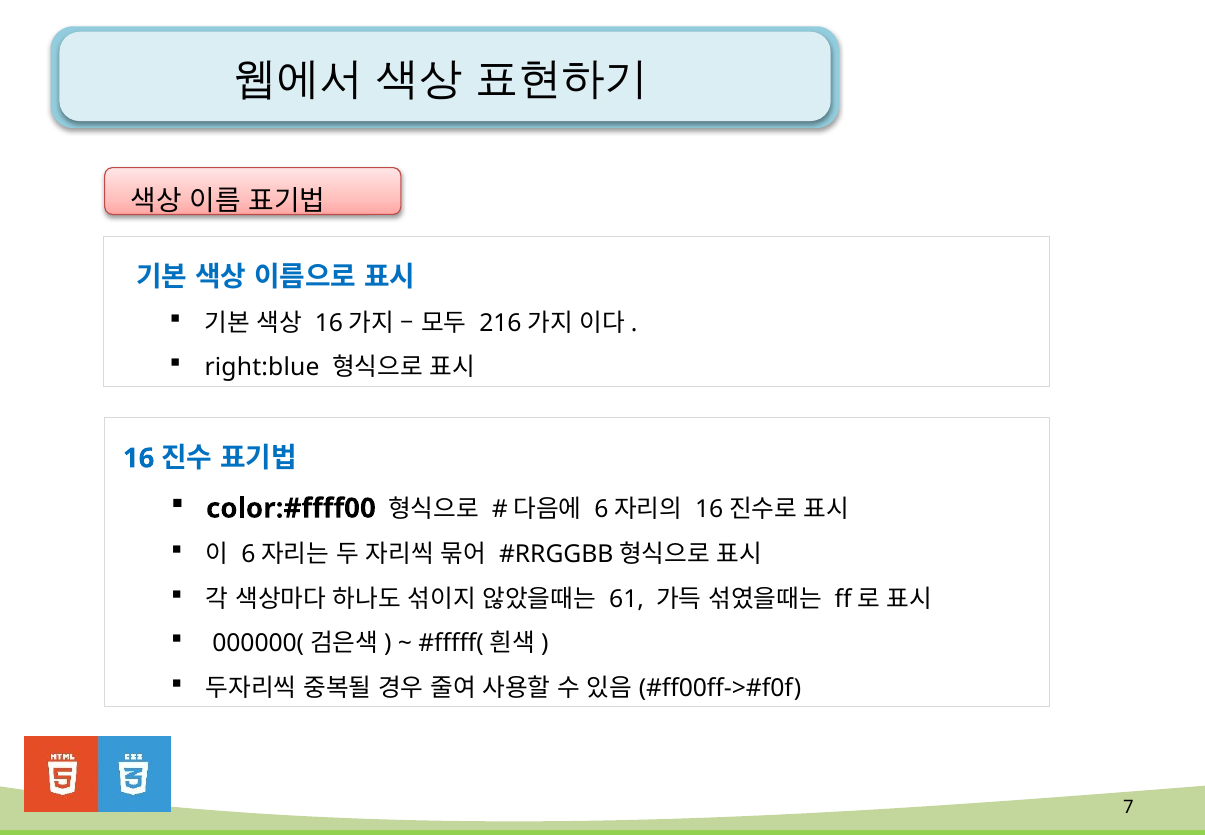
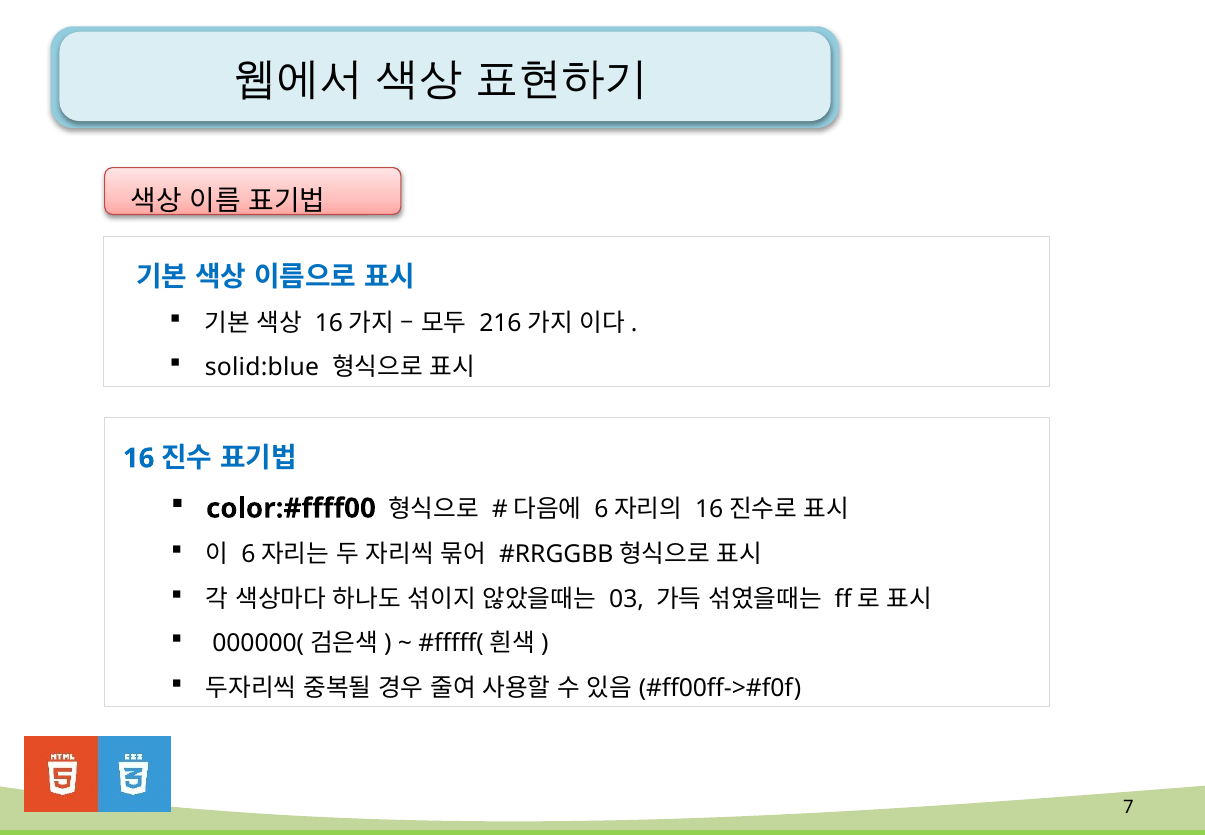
right:blue: right:blue -> solid:blue (262, 367)
61: 61 -> 03 (627, 598)
